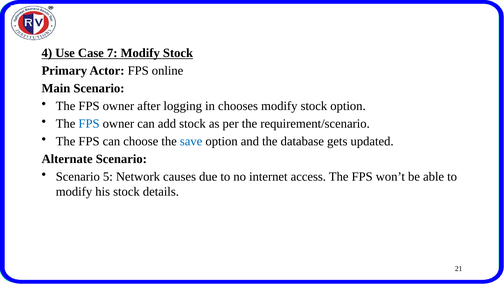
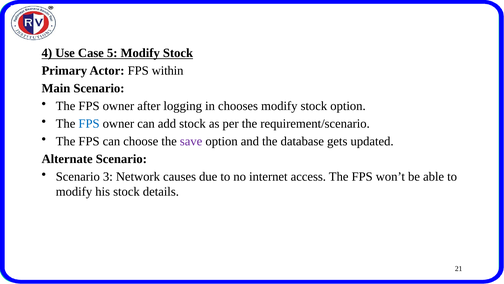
7: 7 -> 5 (112, 53)
online: online -> within (168, 70)
save colour: blue -> purple (191, 141)
5: 5 -> 3 (108, 176)
